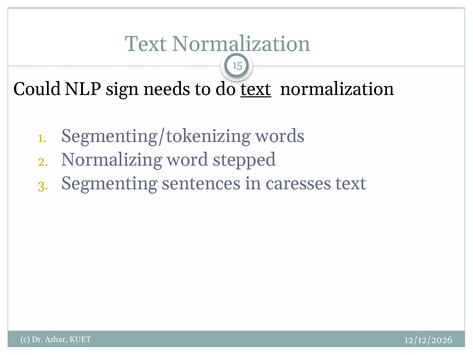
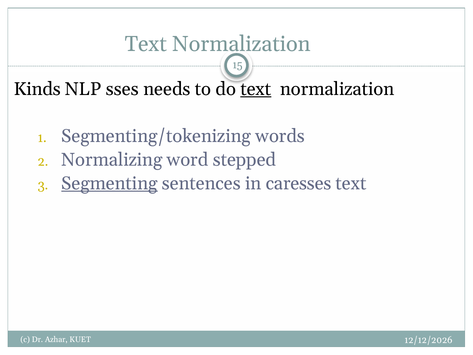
Could: Could -> Kinds (37, 89)
sign: sign -> sses (122, 89)
Segmenting underline: none -> present (109, 183)
